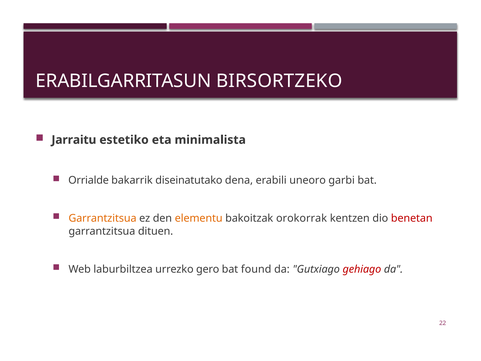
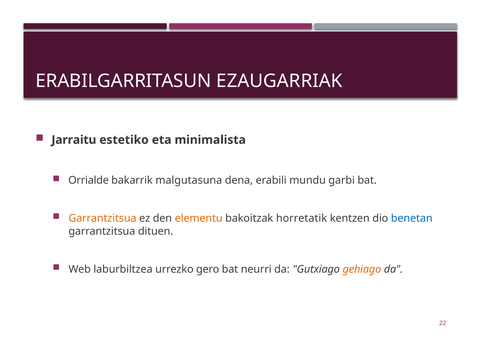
BIRSORTZEKO: BIRSORTZEKO -> EZAUGARRIAK (279, 81)
diseinatutako: diseinatutako -> malgutasuna (189, 180)
uneoro: uneoro -> mundu (308, 180)
orokorrak: orokorrak -> horretatik (302, 218)
benetan colour: red -> blue (412, 218)
found: found -> neurri (256, 269)
gehiago colour: red -> orange (362, 269)
